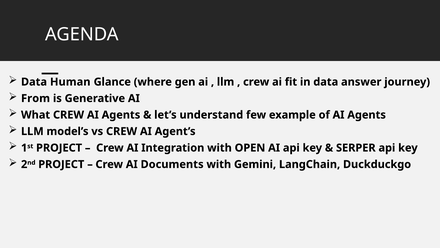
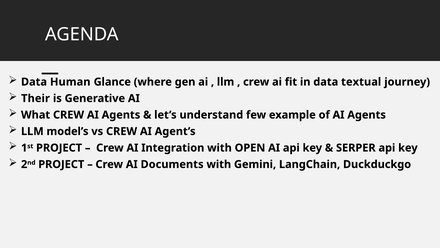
answer: answer -> textual (361, 82)
From: From -> Their (36, 98)
